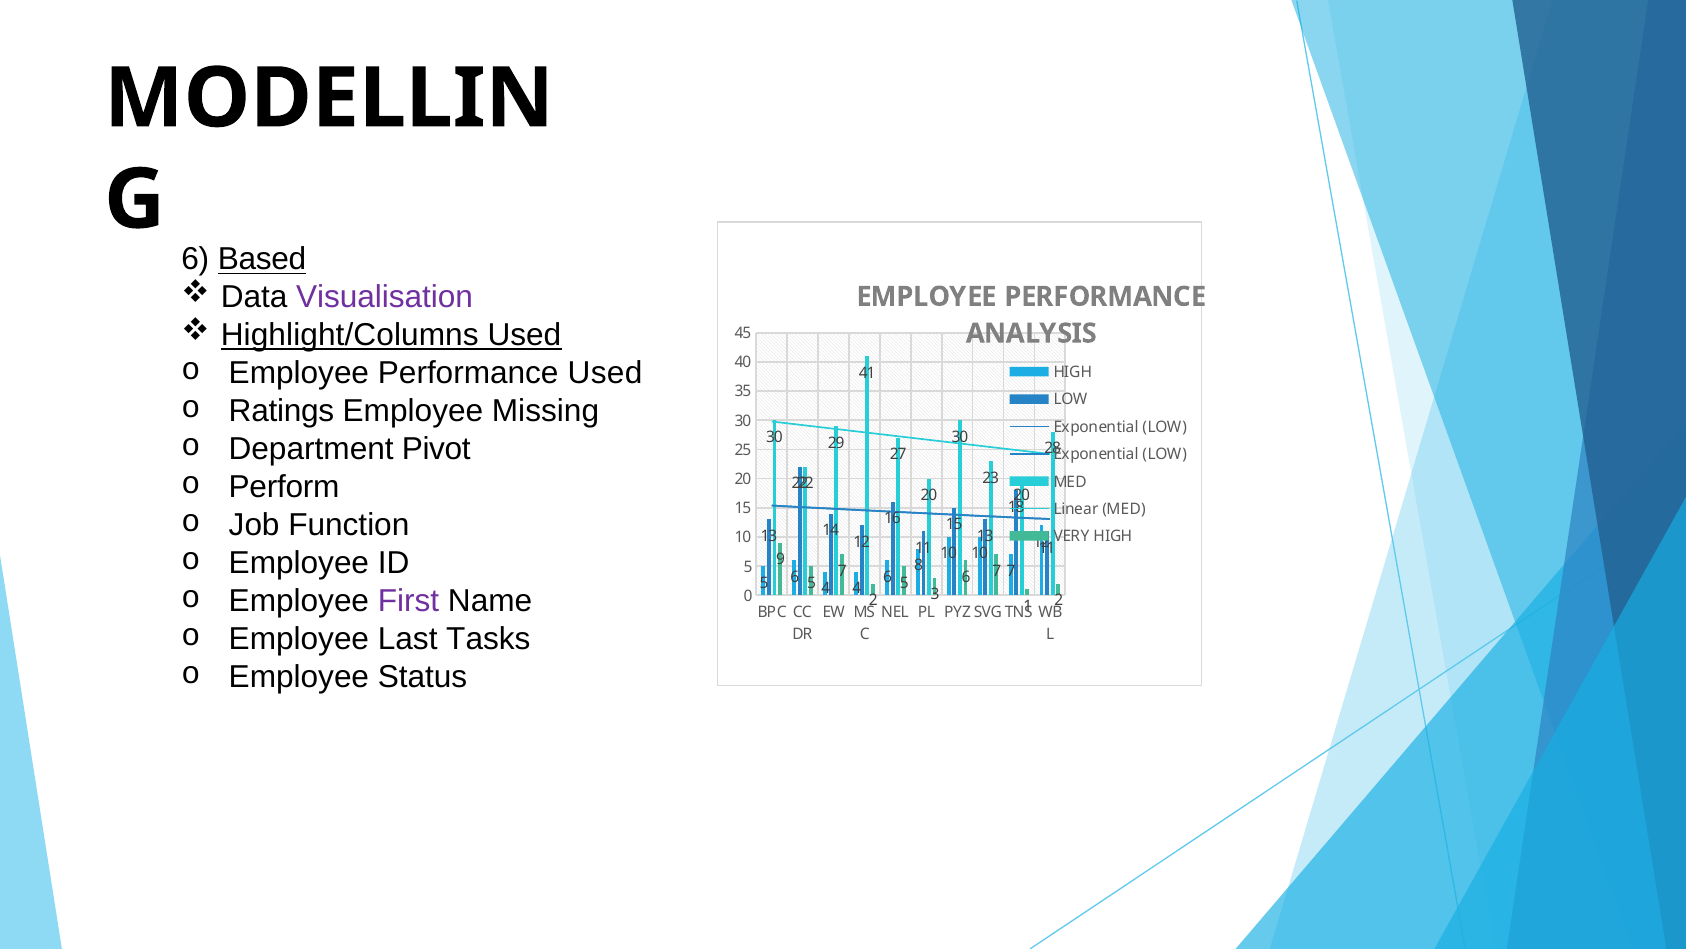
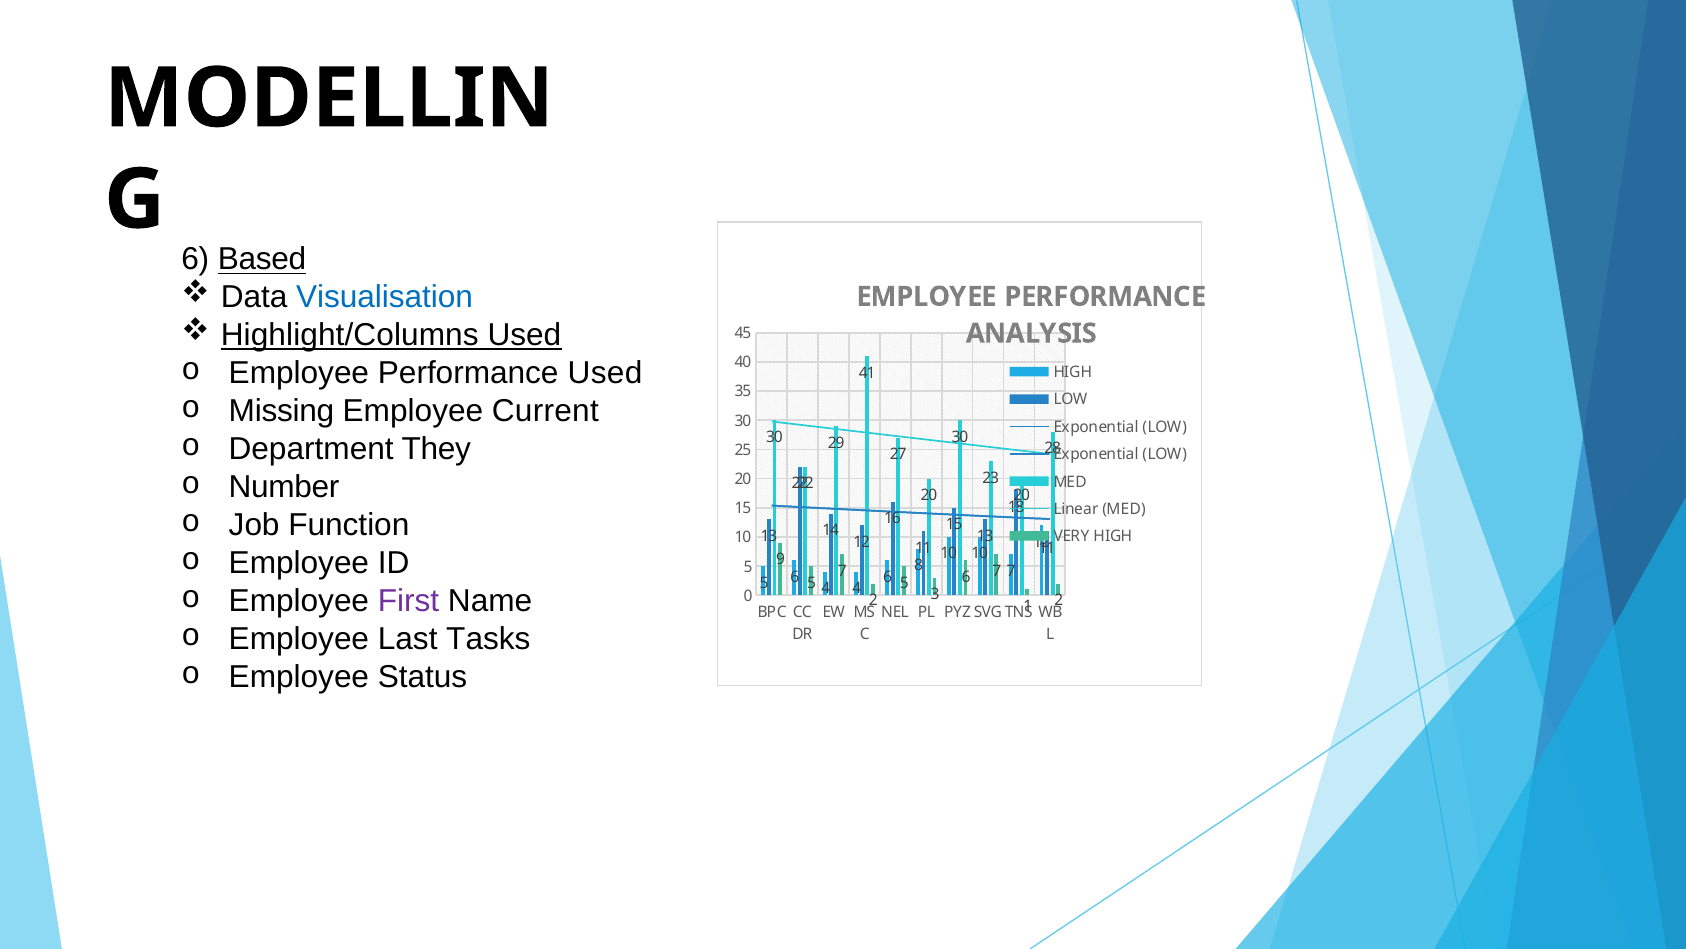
Visualisation colour: purple -> blue (385, 297)
Ratings: Ratings -> Missing (281, 411)
Missing: Missing -> Current (545, 411)
Pivot: Pivot -> They (436, 449)
Perform: Perform -> Number (284, 487)
